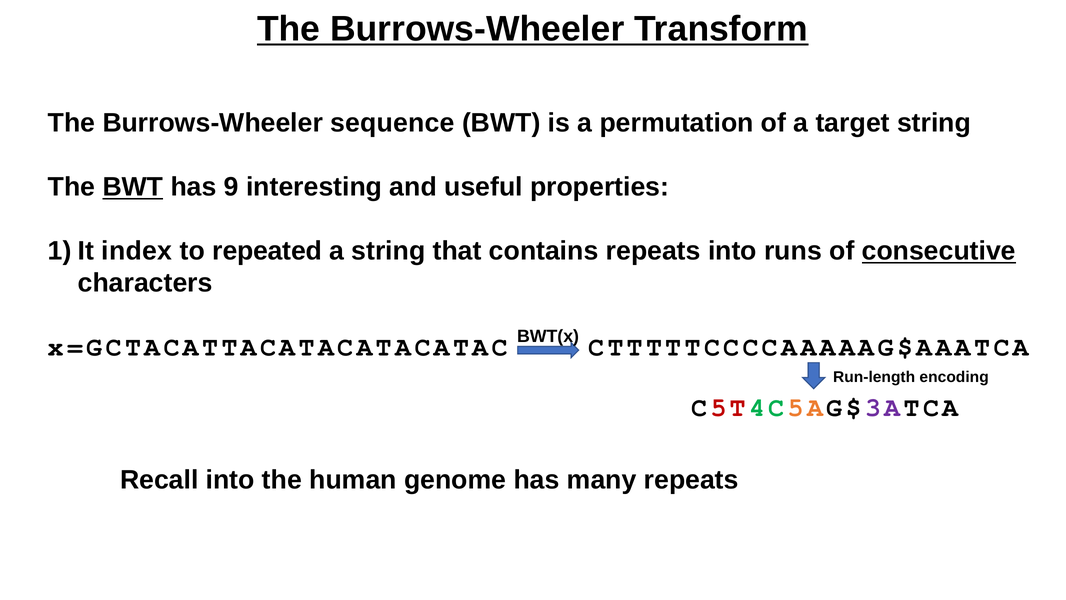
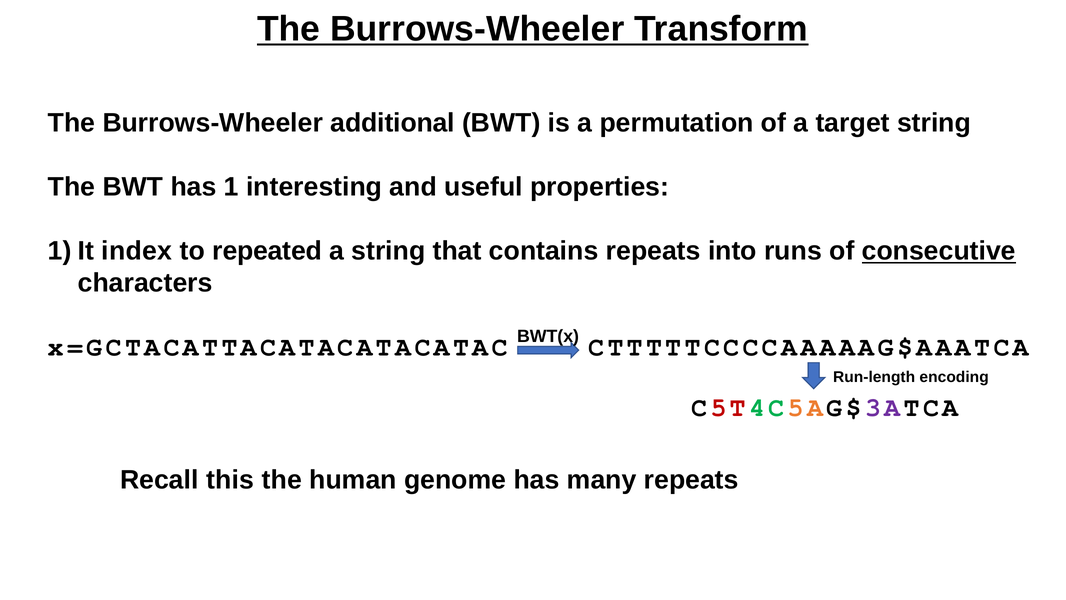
sequence: sequence -> additional (393, 123)
BWT underline: present -> none (133, 187)
9: 9 -> 1 (231, 187)
Recall into: into -> this (230, 479)
